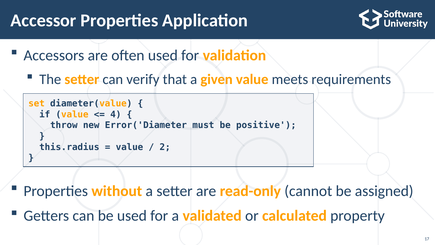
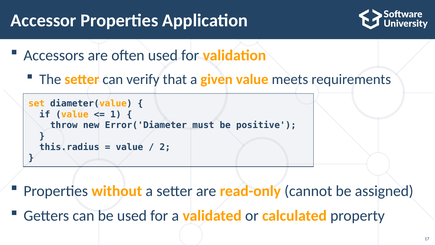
4: 4 -> 1 (116, 114)
